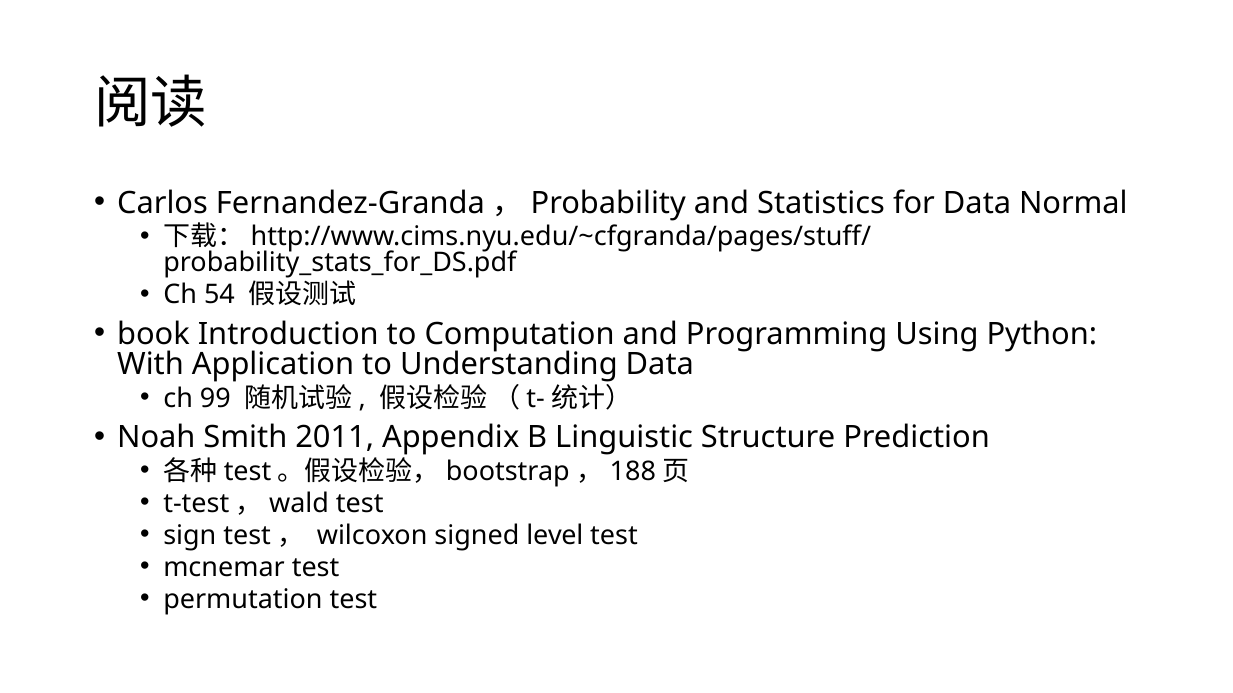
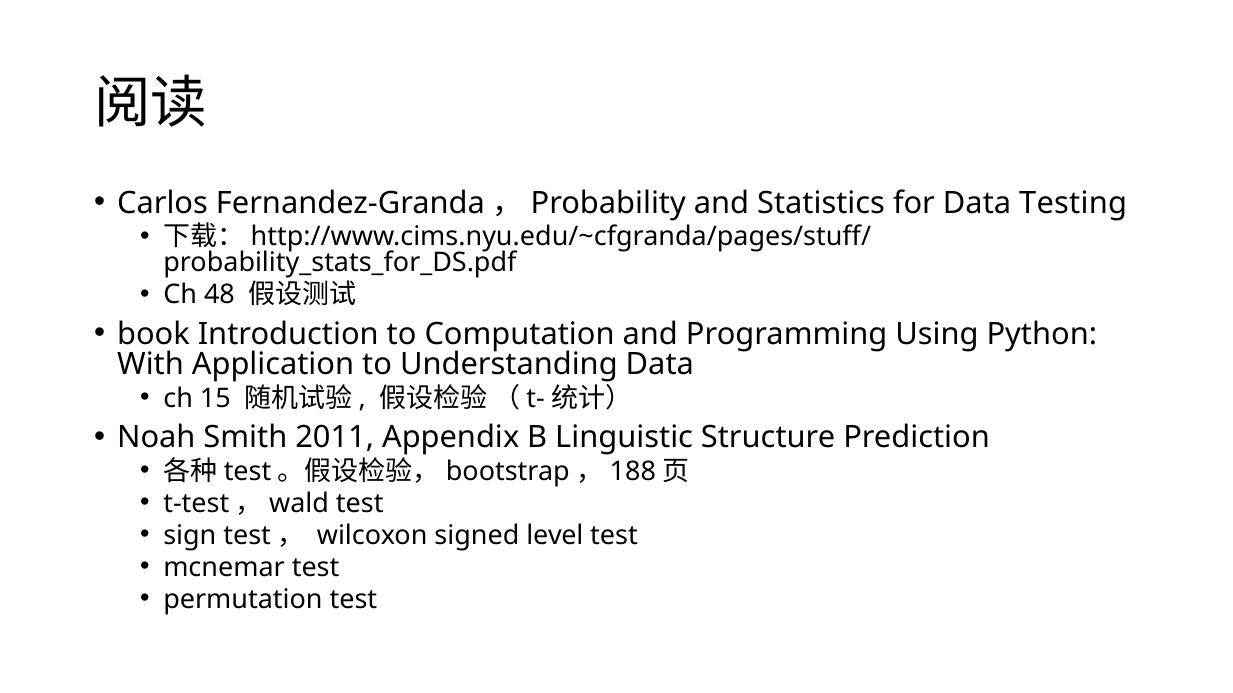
Normal: Normal -> Testing (1073, 203)
54: 54 -> 48 (219, 295)
99: 99 -> 15 (215, 399)
